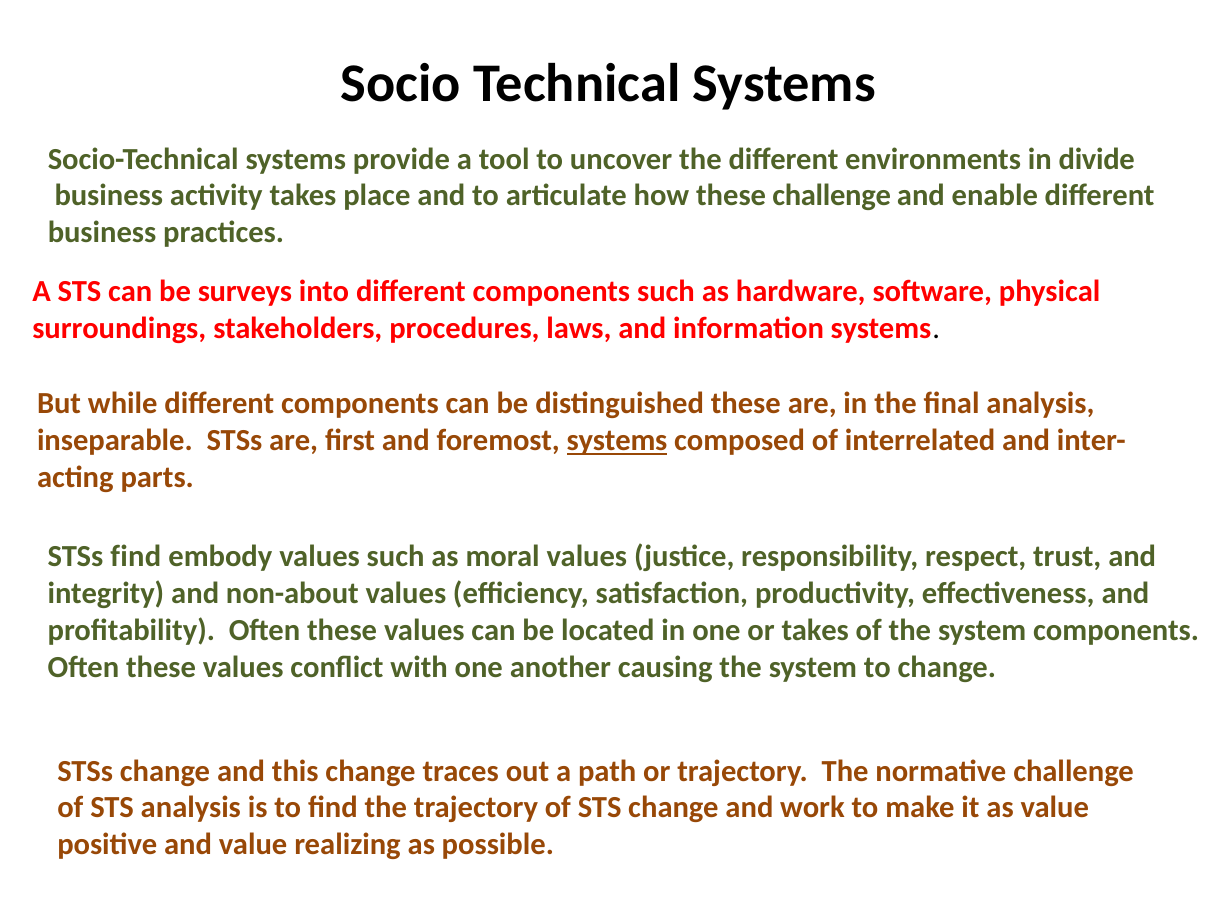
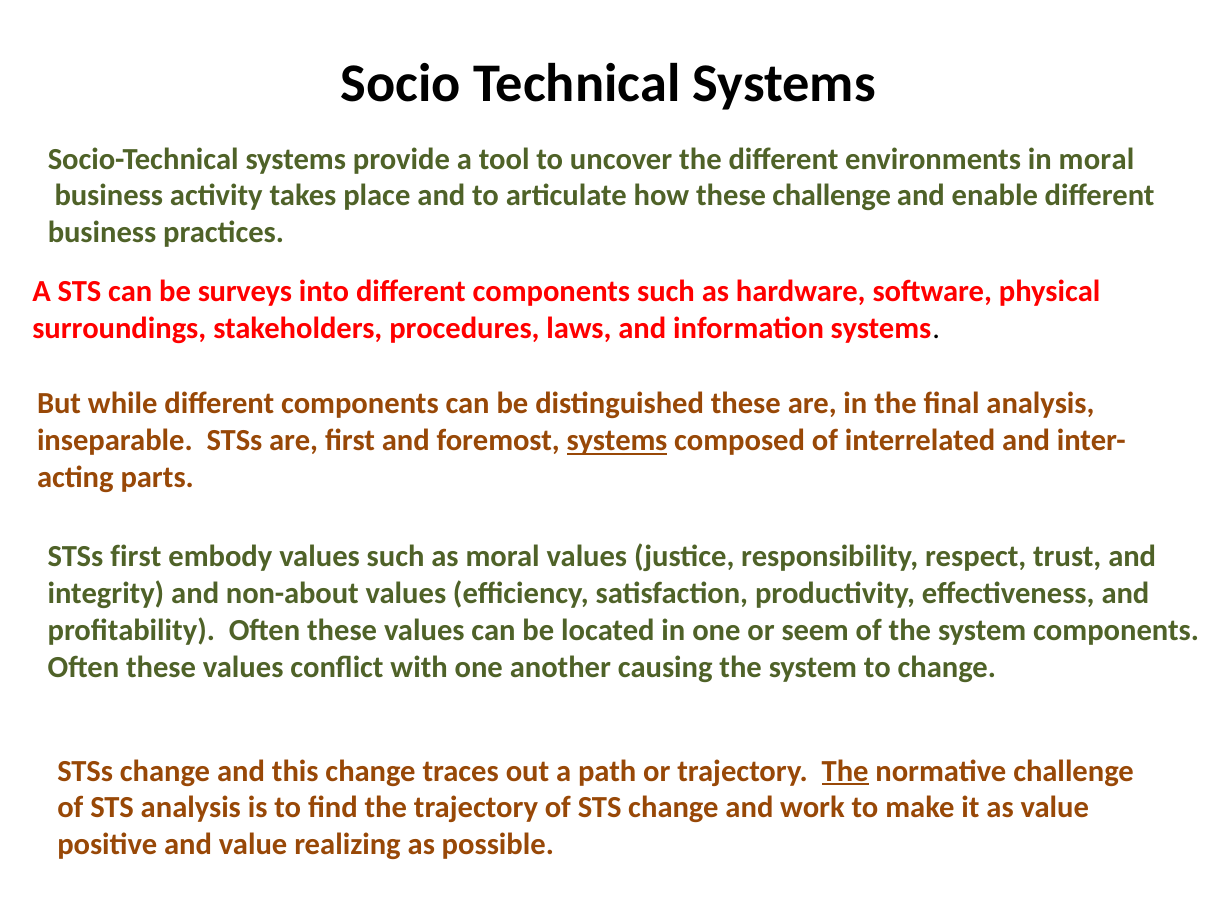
in divide: divide -> moral (1096, 159)
STSs find: find -> first (136, 557)
or takes: takes -> seem (815, 630)
The underline: none -> present (845, 771)
